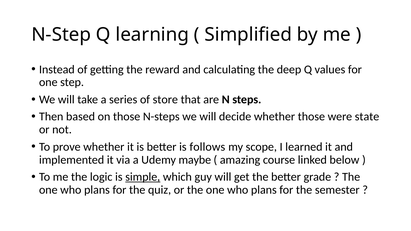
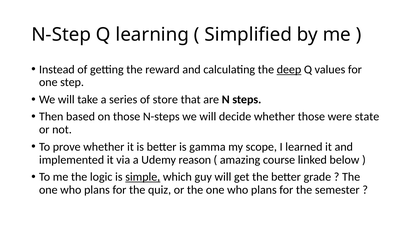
deep underline: none -> present (289, 69)
follows: follows -> gamma (207, 147)
maybe: maybe -> reason (195, 160)
